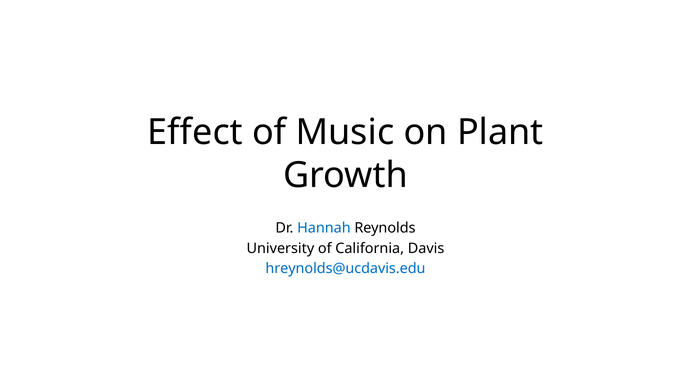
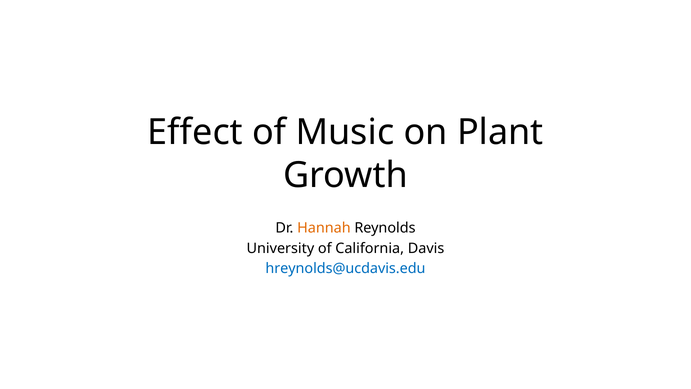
Hannah colour: blue -> orange (324, 228)
